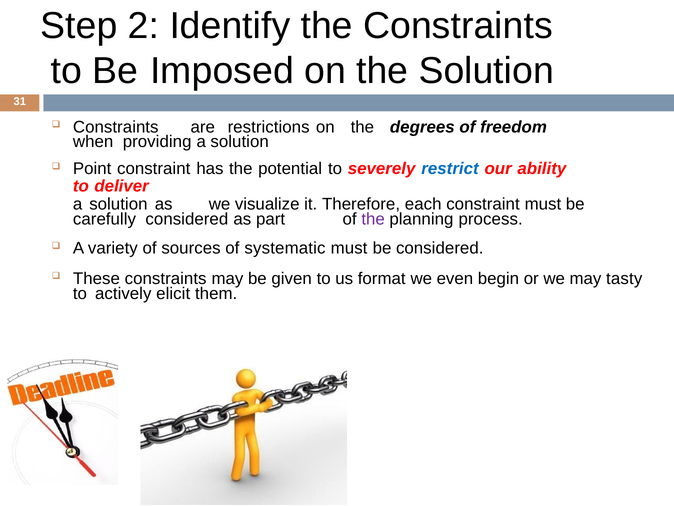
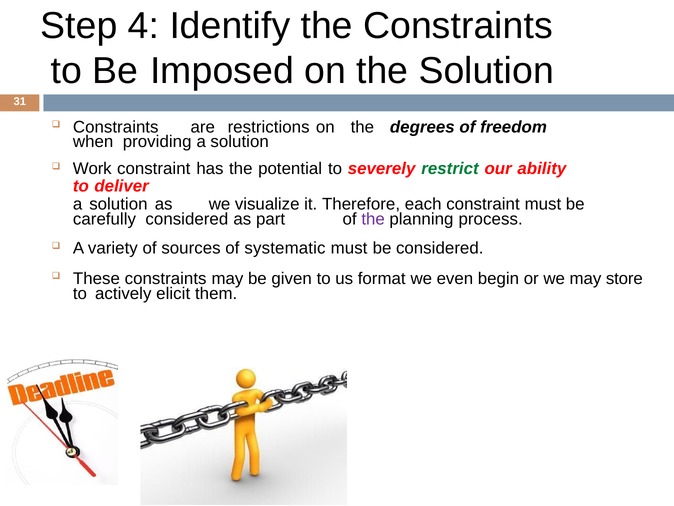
2: 2 -> 4 (144, 26)
Point: Point -> Work (92, 169)
restrict colour: blue -> green (450, 169)
tasty: tasty -> store (624, 278)
